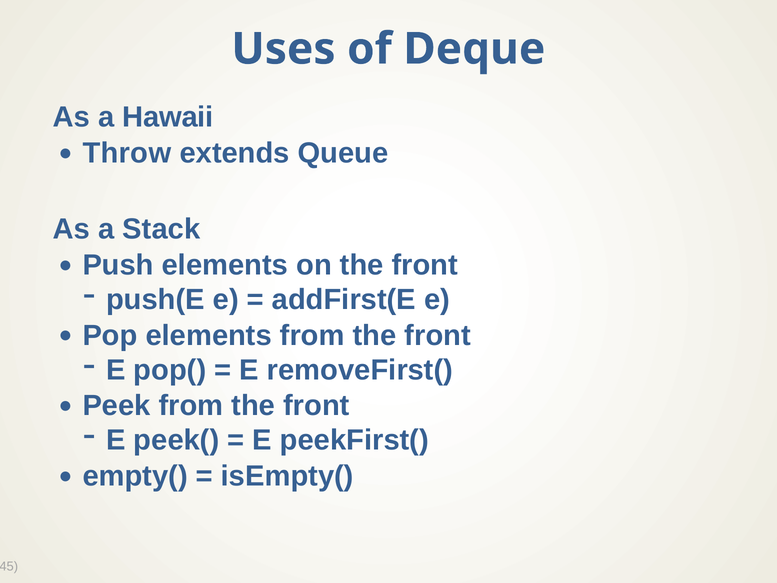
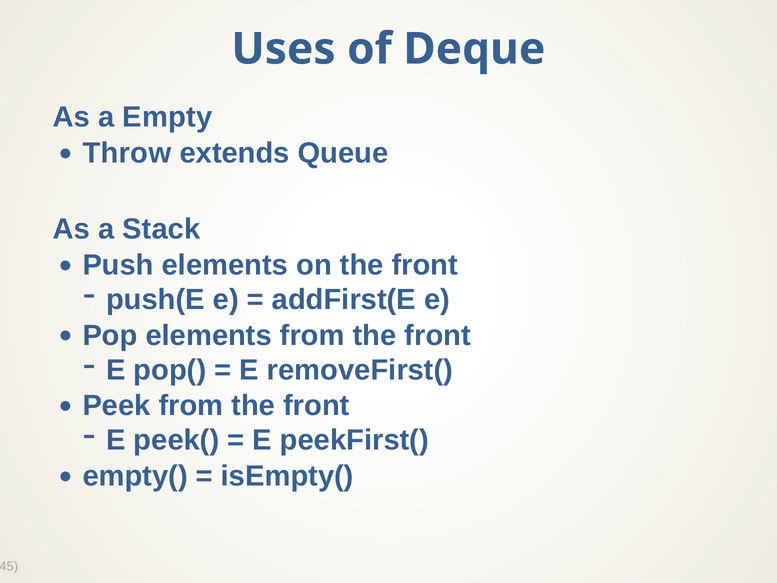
Hawaii: Hawaii -> Empty (168, 117)
